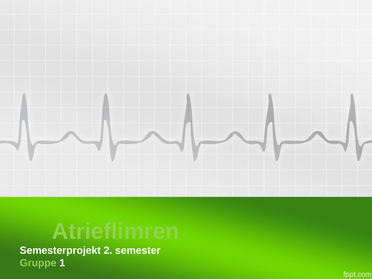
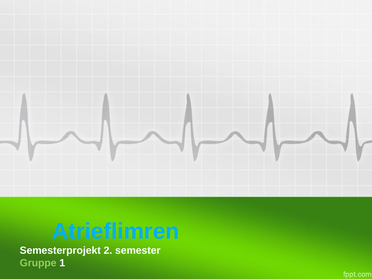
Atrieflimren colour: light green -> light blue (116, 231)
